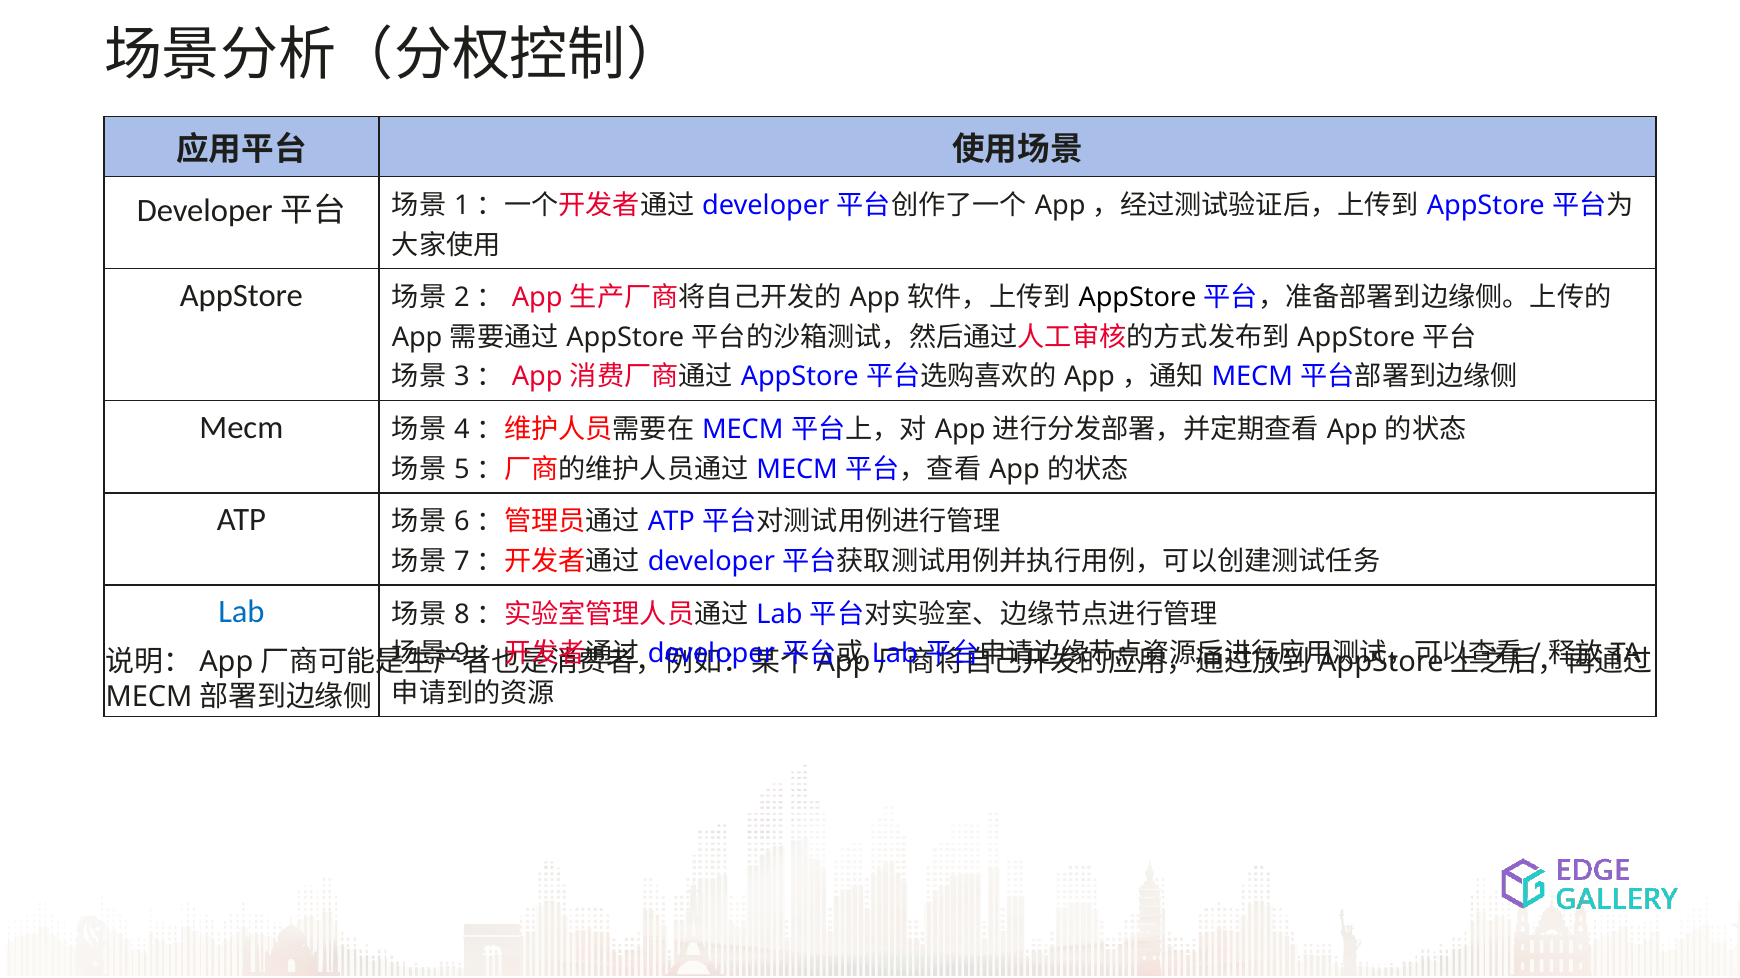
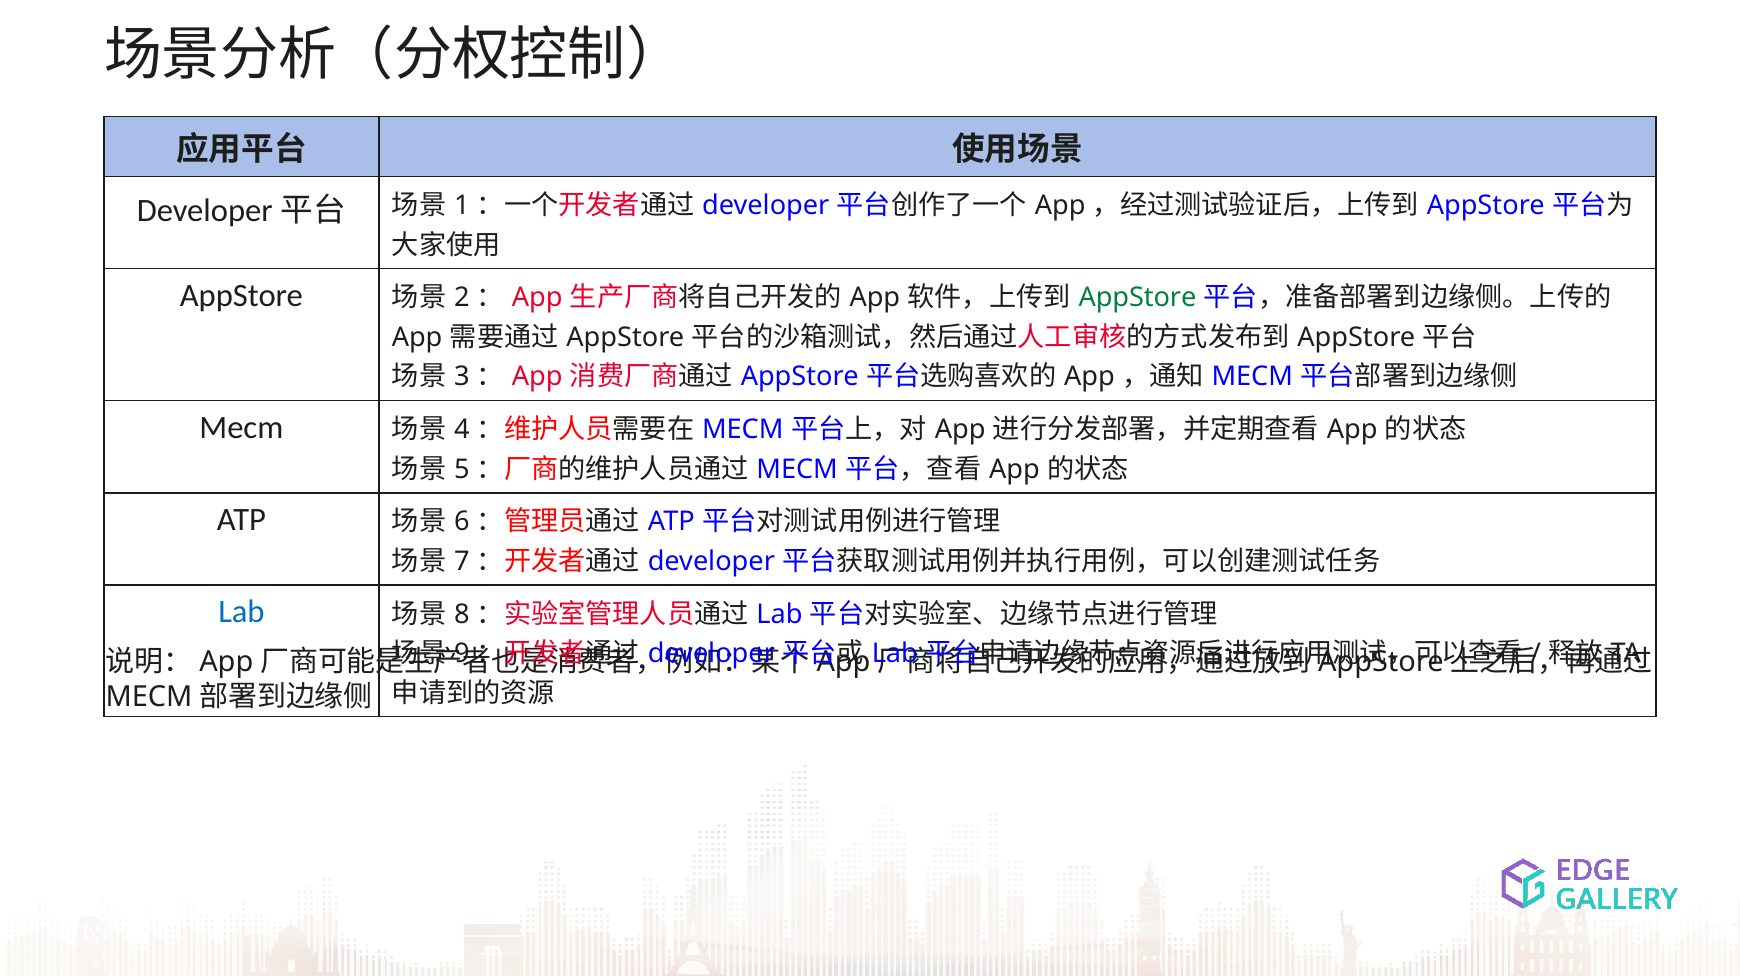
AppStore colour: black -> green (1138, 298)
